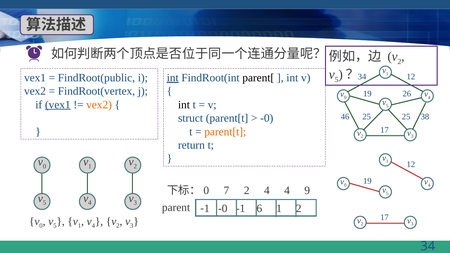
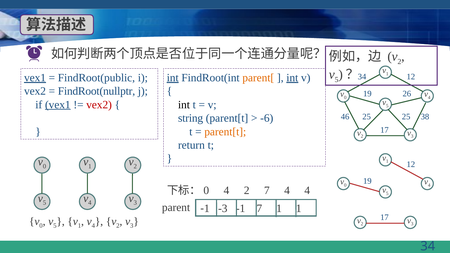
vex1 underline: none -> present (35, 78)
parent[ colour: black -> orange (258, 78)
int underline: none -> present (292, 78)
FindRoot(vertex: FindRoot(vertex -> FindRoot(nullptr (97, 91)
vex2 colour: orange -> red (99, 105)
struct: struct -> string (191, 118)
-0: -0 -> -6 (267, 118)
7: 7 -> 4 (226, 191)
2 4: 4 -> 7 (267, 191)
4 9: 9 -> 4 (307, 191)
-1 -0: -0 -> -3 (223, 208)
-1 6: 6 -> 7 (259, 208)
1 2: 2 -> 1 (299, 208)
